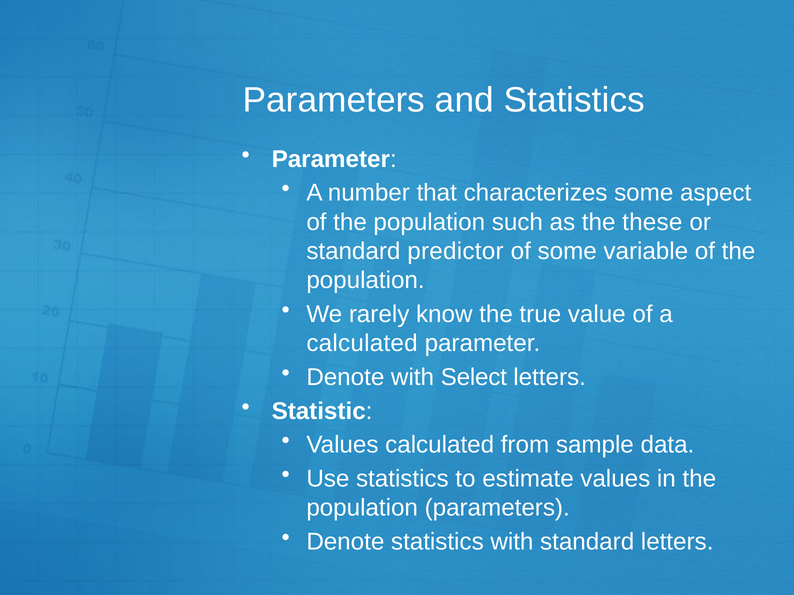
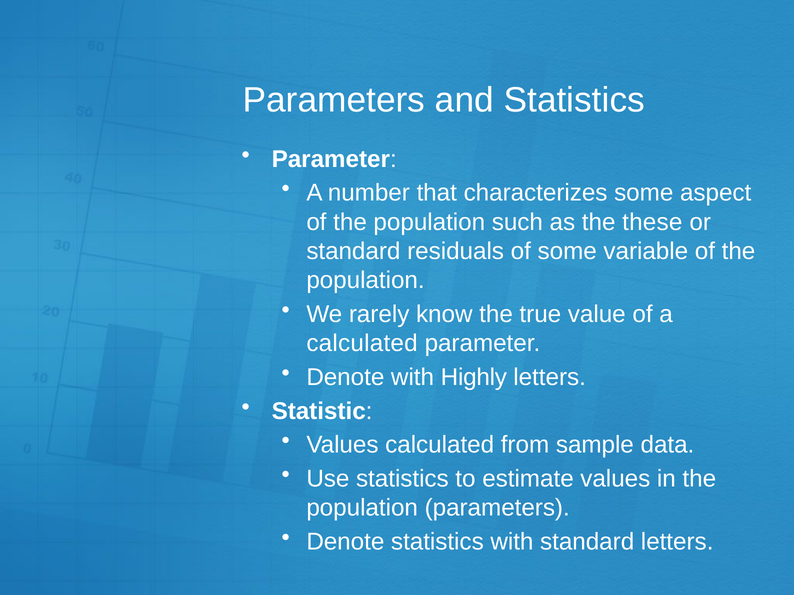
predictor: predictor -> residuals (456, 251)
Select: Select -> Highly (474, 377)
